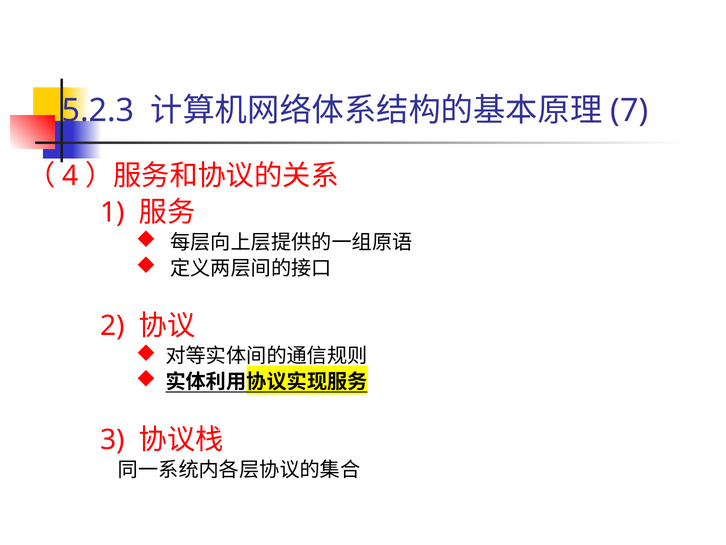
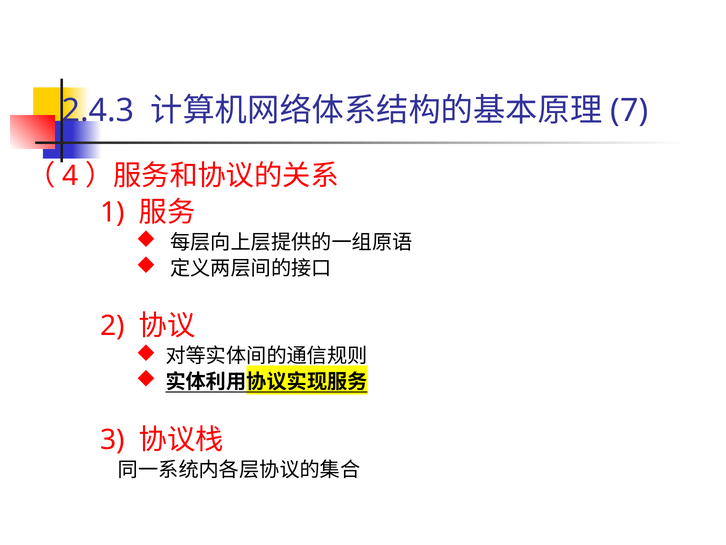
5.2.3: 5.2.3 -> 2.4.3 (98, 110)
